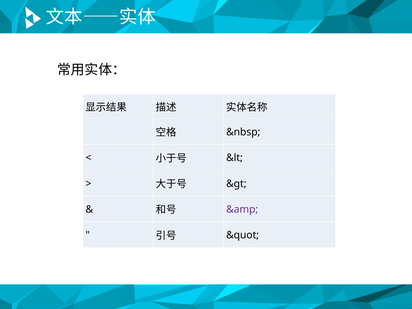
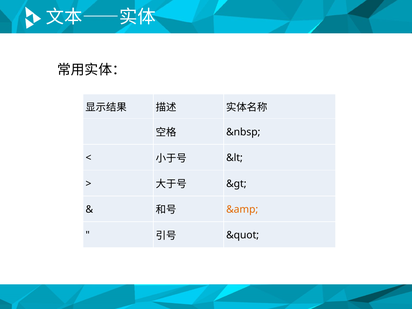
&amp colour: purple -> orange (242, 209)
